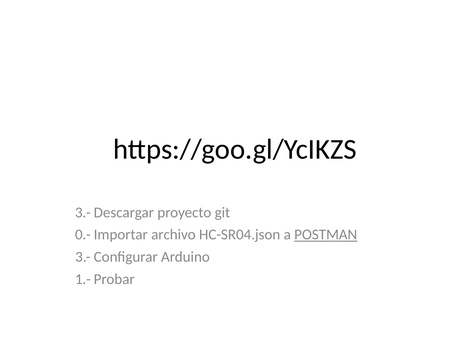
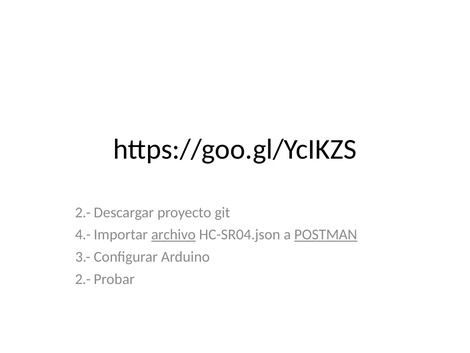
3.-: 3.- -> 2.- (83, 212)
0.-: 0.- -> 4.- (83, 234)
archivo underline: none -> present (173, 234)
1.-: 1.- -> 2.- (83, 279)
